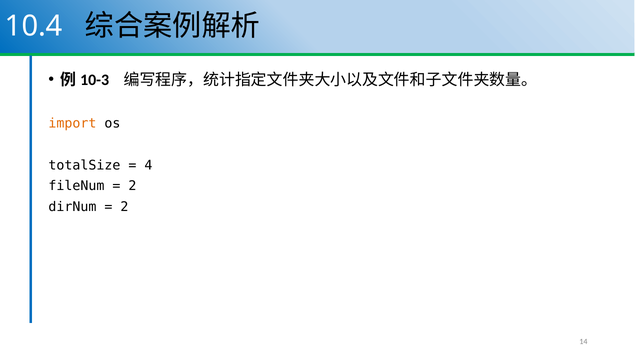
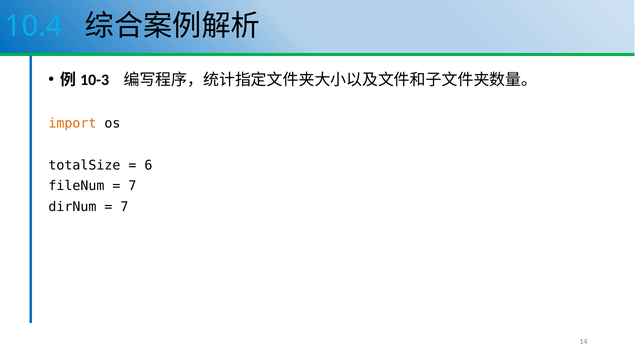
10.4 colour: white -> light blue (34, 26)
4: 4 -> 6 (148, 165)
2: 2 -> 7 (132, 186)
2: 2 -> 7 (124, 207)
